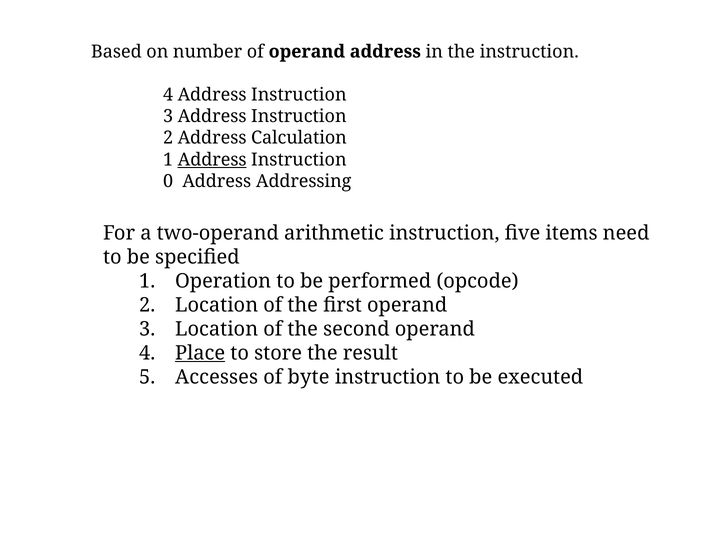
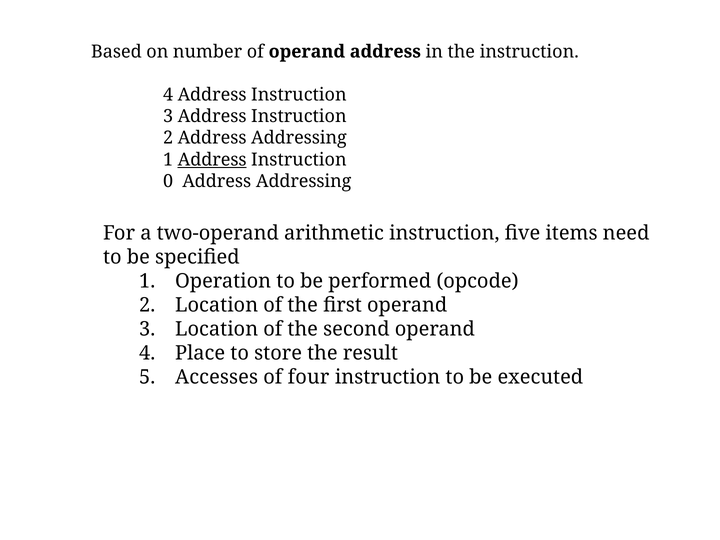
2 Address Calculation: Calculation -> Addressing (299, 138)
Place underline: present -> none (200, 353)
byte: byte -> four (309, 377)
